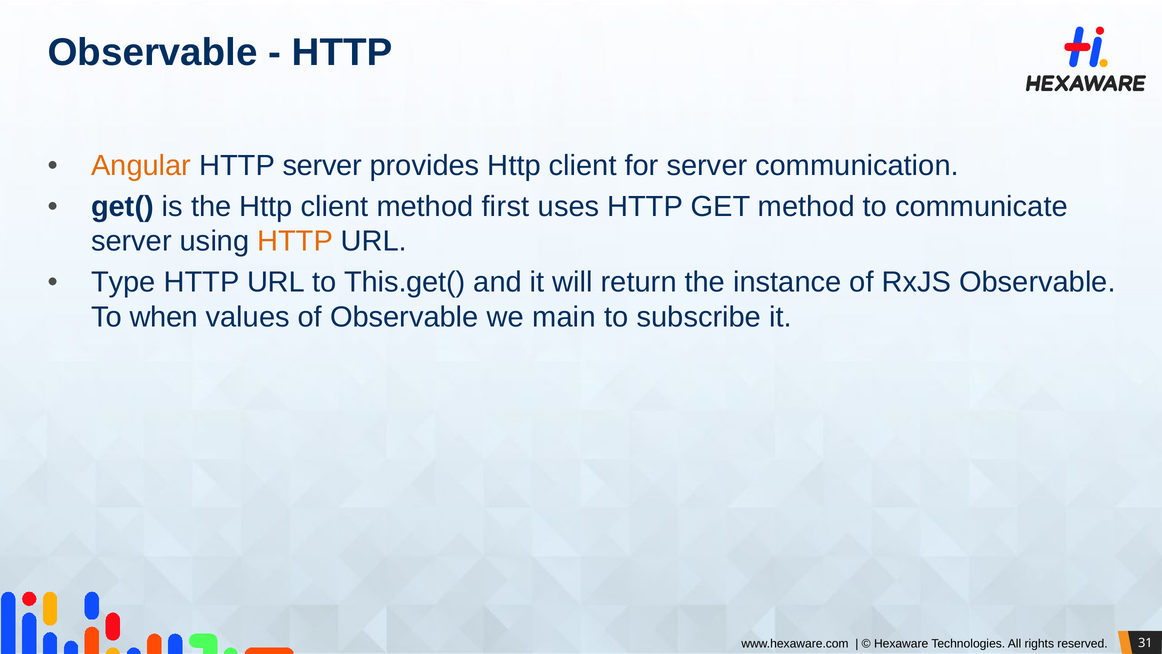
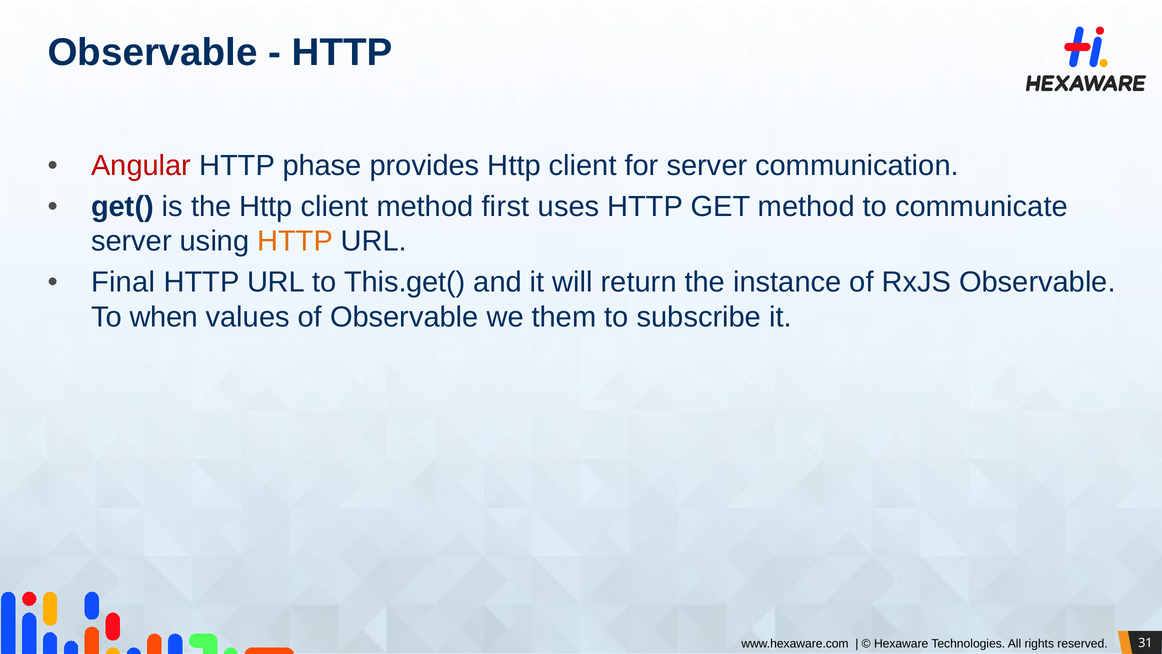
Angular colour: orange -> red (141, 166)
HTTP server: server -> phase (322, 166)
Type: Type -> Final (123, 282)
main: main -> them (564, 317)
